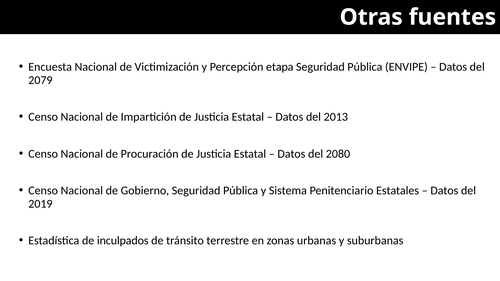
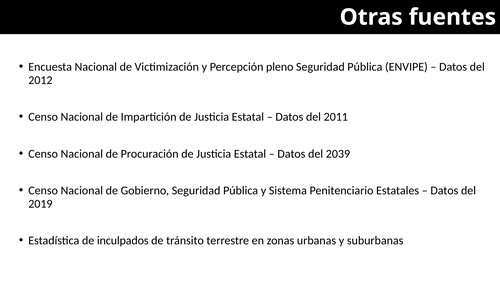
etapa: etapa -> pleno (280, 67)
2079: 2079 -> 2012 (40, 80)
2013: 2013 -> 2011 (336, 117)
2080: 2080 -> 2039 (338, 154)
